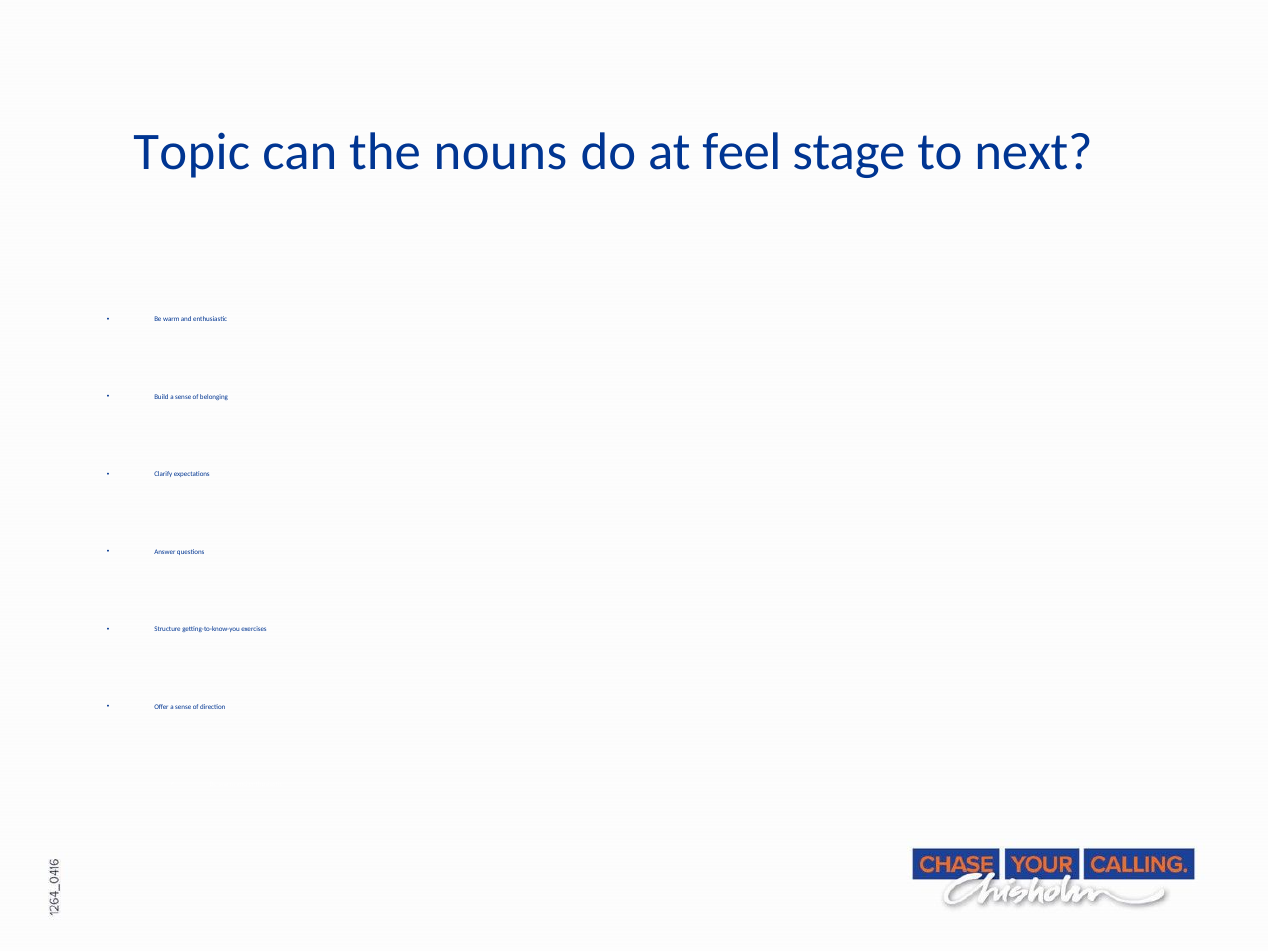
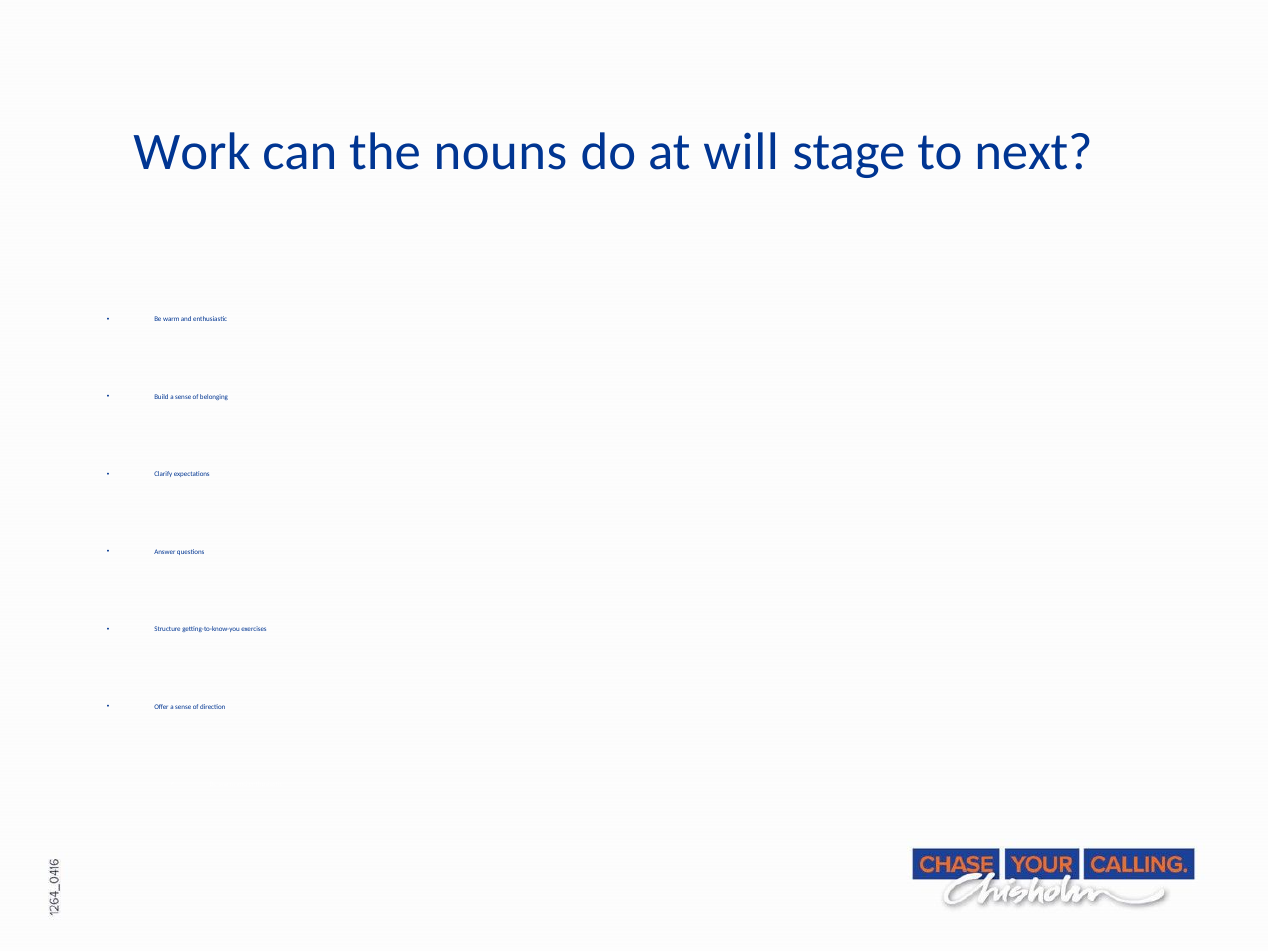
Topic: Topic -> Work (192, 152)
feel: feel -> will (741, 152)
